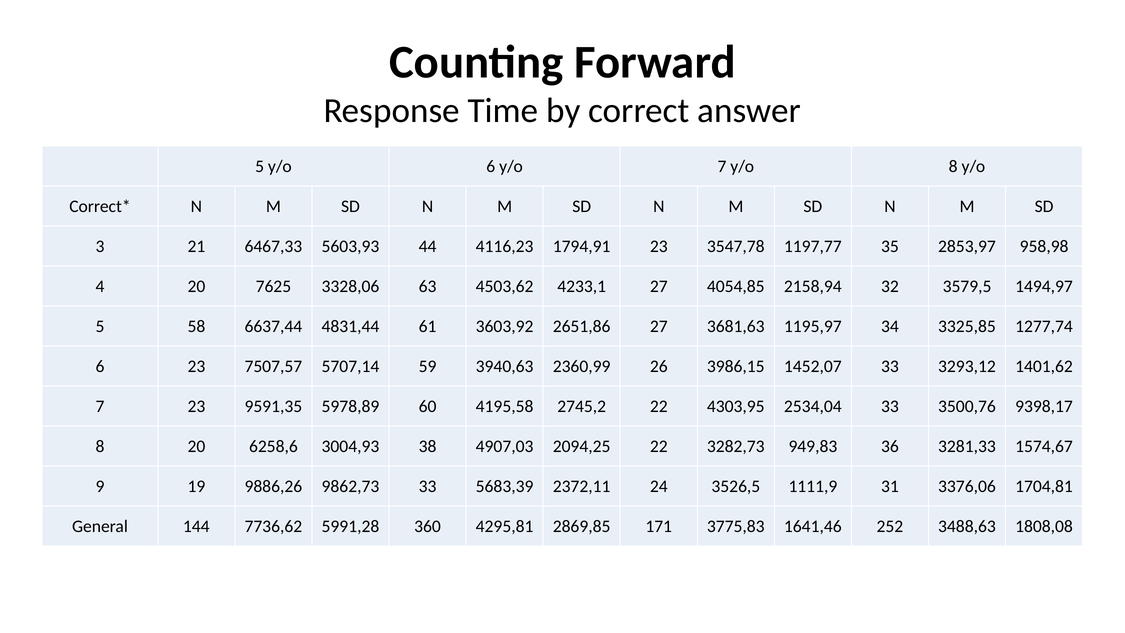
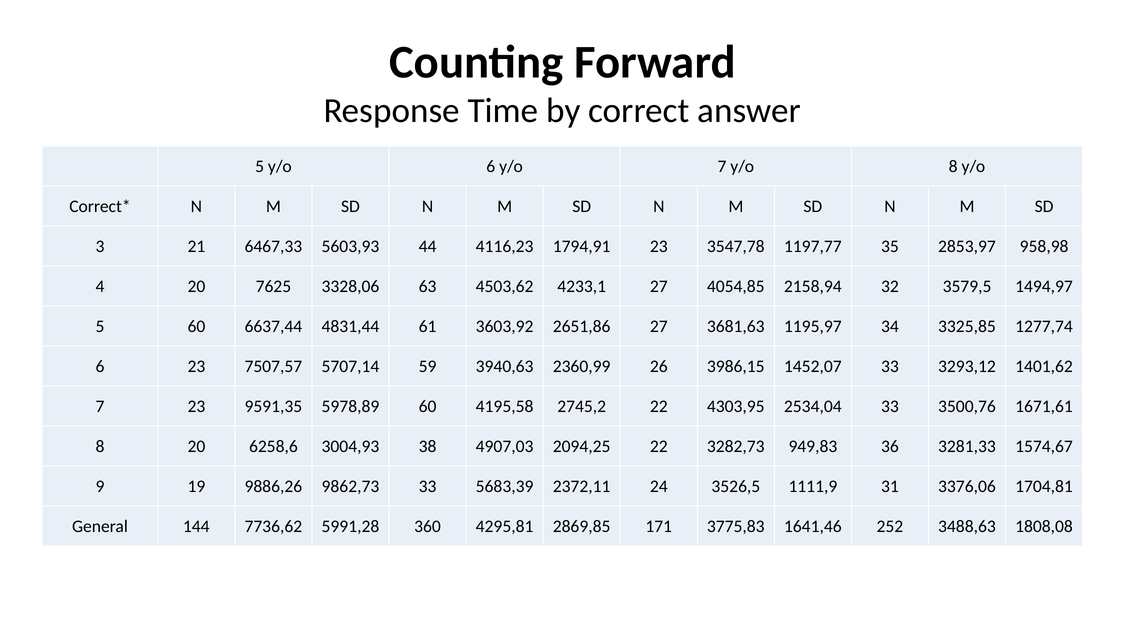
5 58: 58 -> 60 (196, 326)
9398,17: 9398,17 -> 1671,61 (1044, 406)
